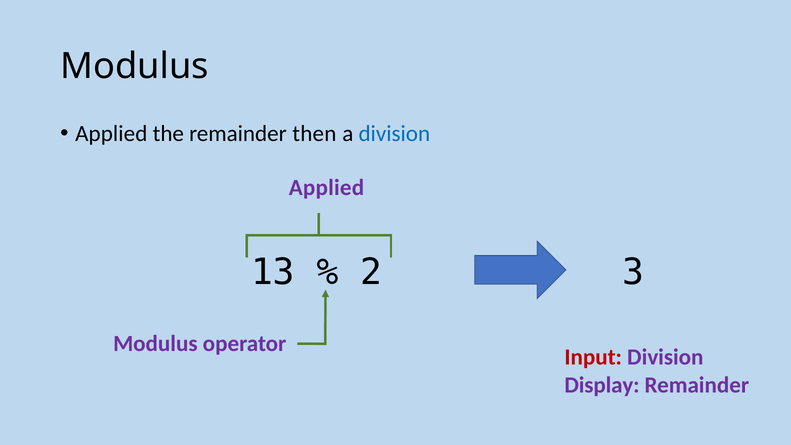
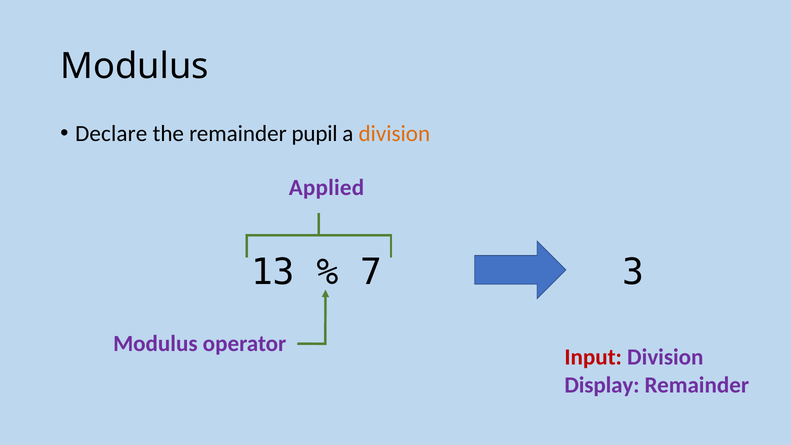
Applied: Applied -> Declare (111, 134)
then: then -> pupil (315, 134)
division colour: blue -> orange (394, 134)
2: 2 -> 7 (371, 272)
